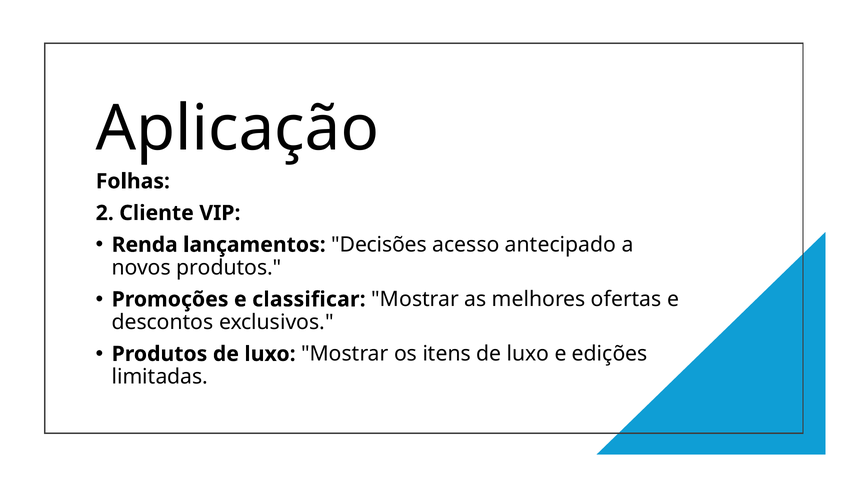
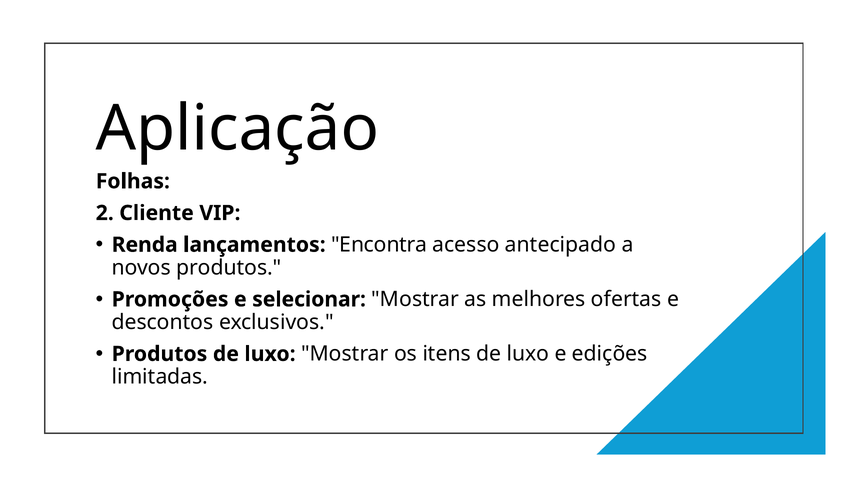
Decisões: Decisões -> Encontra (379, 245)
classificar: classificar -> selecionar (309, 299)
